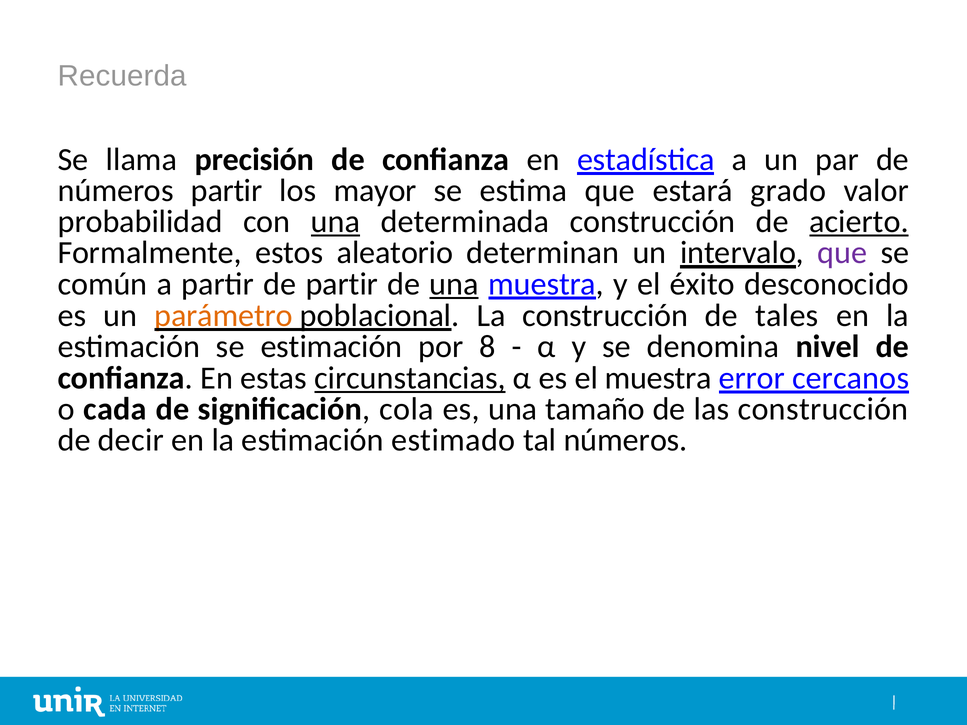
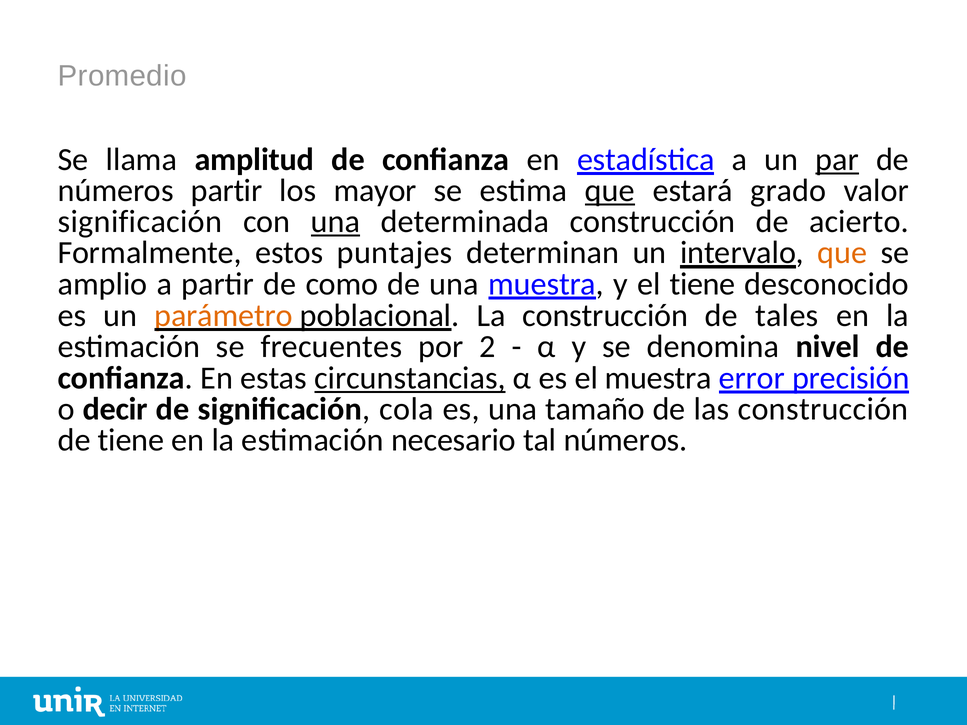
Recuerda: Recuerda -> Promedio (122, 76)
precisión: precisión -> amplitud (254, 160)
par underline: none -> present (837, 160)
que underline: none -> present (610, 191)
probabilidad: probabilidad -> significación (140, 222)
acierto underline: present -> none (859, 222)
aleatorio: aleatorio -> puntajes (395, 253)
que colour: purple -> orange (842, 253)
común: común -> amplio (103, 284)
de partir: partir -> como (342, 284)
una underline: present -> none (454, 284)
el éxito: éxito -> tiene (703, 284)
se estimación: estimación -> frecuentes (331, 347)
8: 8 -> 2 (487, 347)
cercanos: cercanos -> precisión (851, 378)
cada: cada -> decir (115, 409)
de decir: decir -> tiene (131, 440)
estimado: estimado -> necesario (453, 440)
